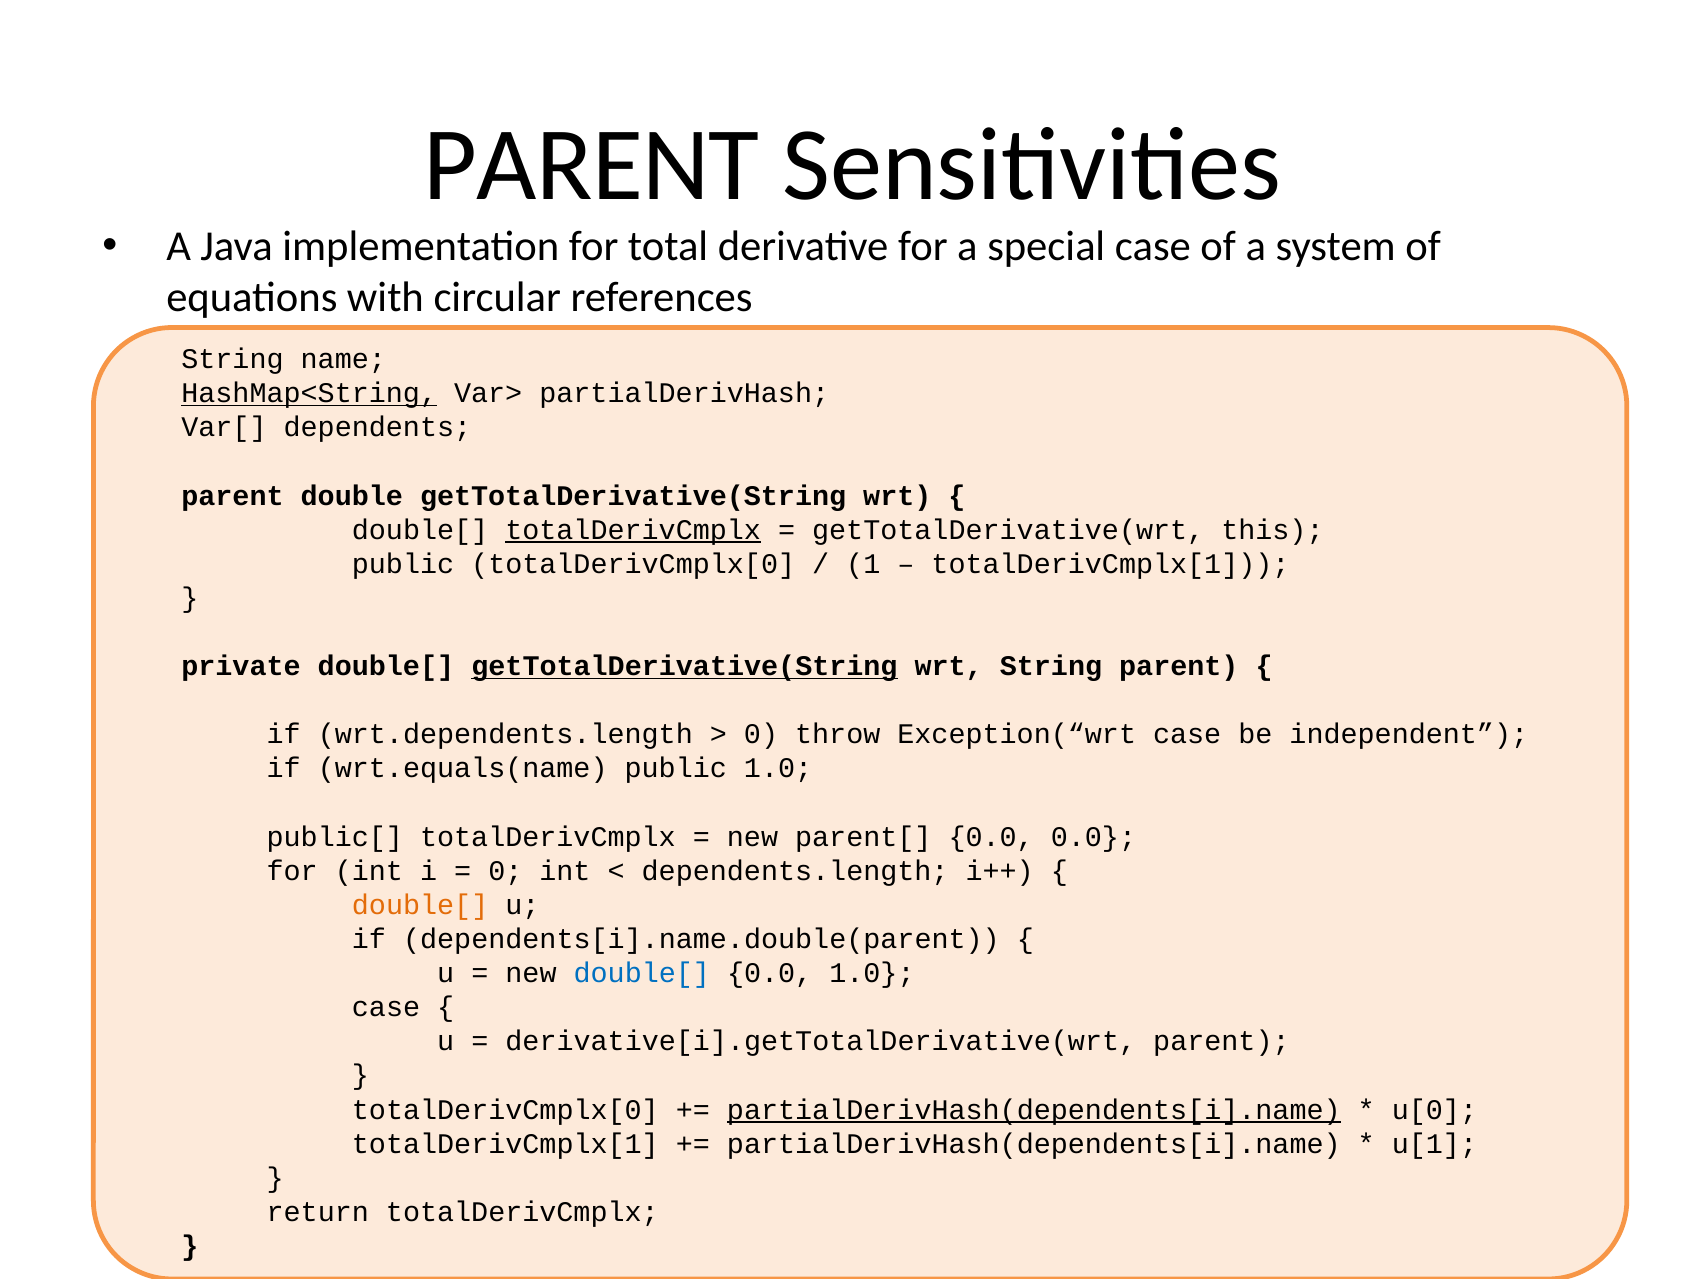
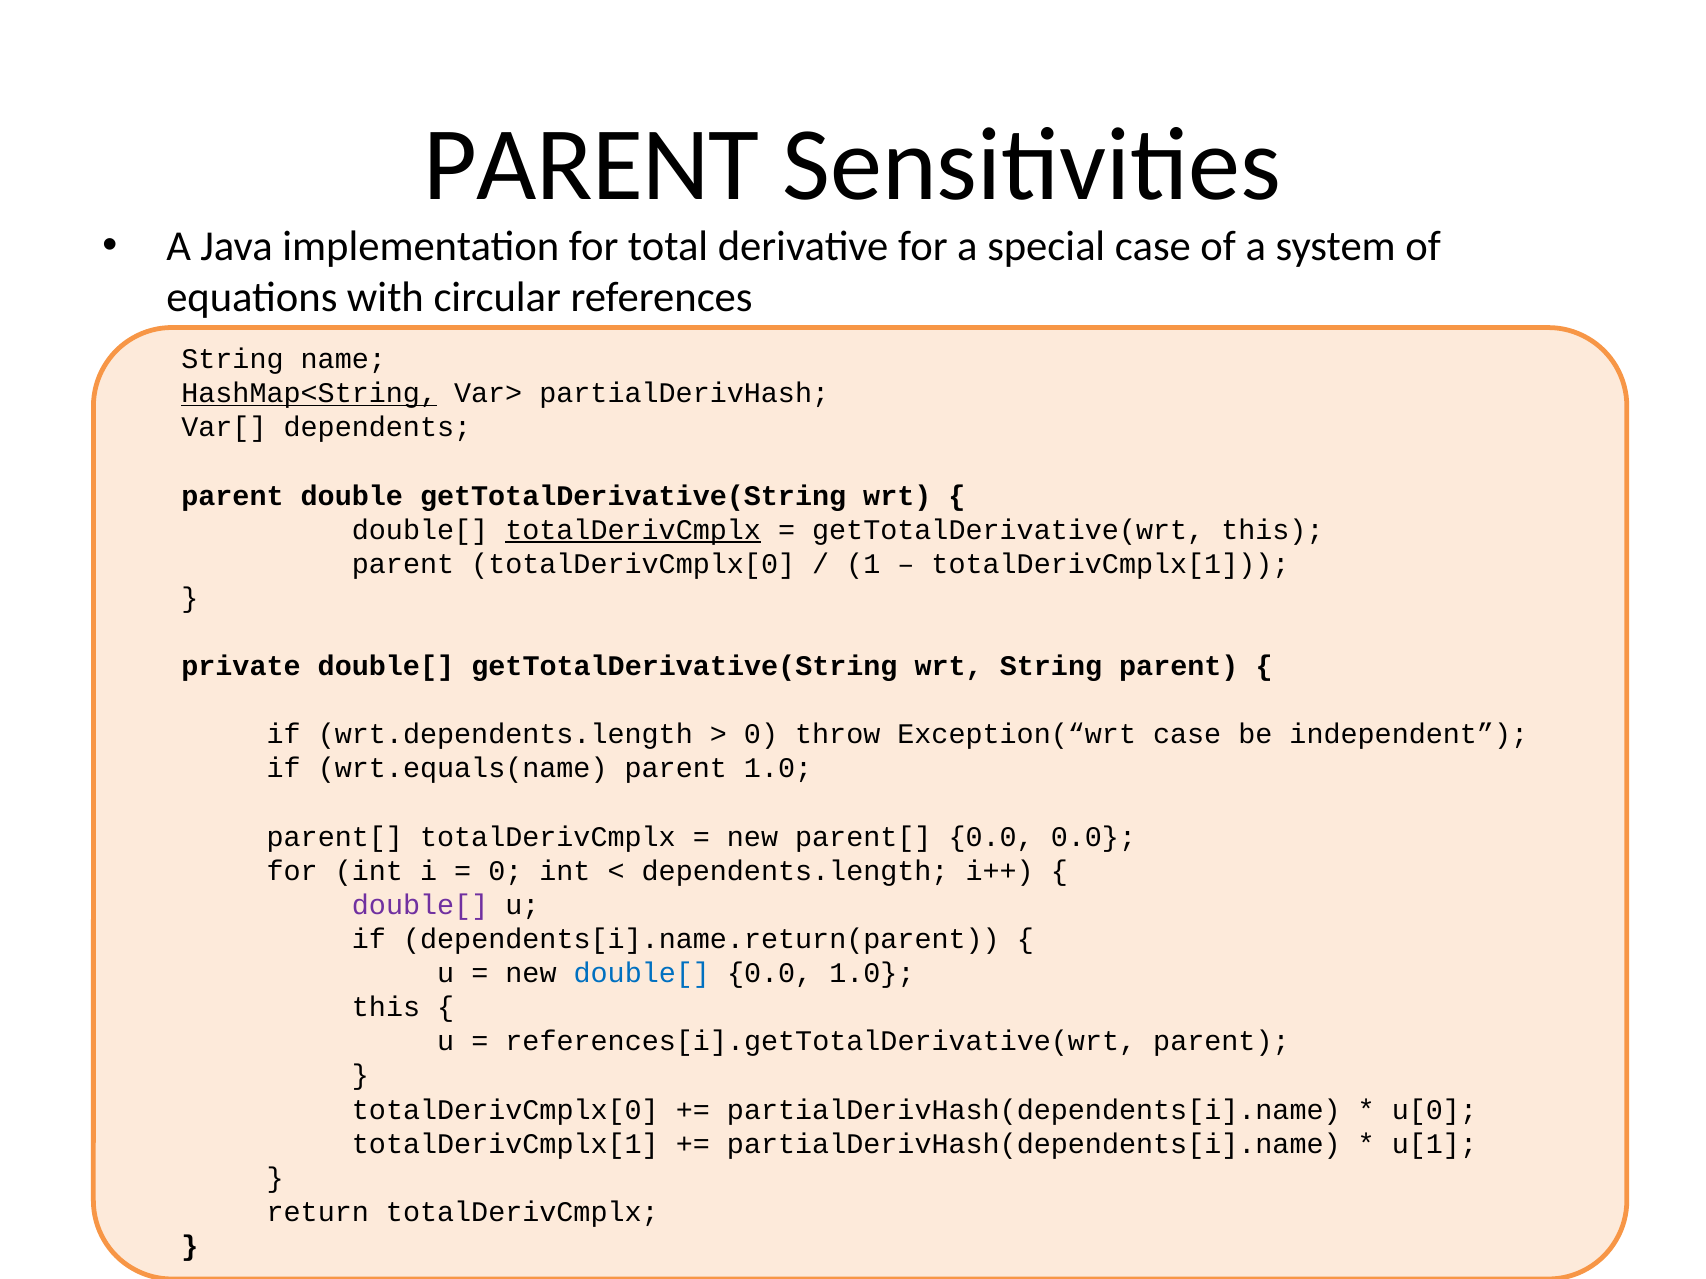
public: public -> parent (403, 564)
getTotalDerivative(String underline: present -> none (684, 667)
wrt.equals(name public: public -> parent (676, 769)
public[: public[ -> parent[ (335, 837)
double[ colour: orange -> purple (420, 905)
dependents[i].name.double(parent: dependents[i].name.double(parent -> dependents[i].name.return(parent (701, 939)
case: case -> this (386, 1008)
derivative[i].getTotalDerivative(wrt: derivative[i].getTotalDerivative(wrt -> references[i].getTotalDerivative(wrt (821, 1042)
partialDerivHash(dependents[i].name underline: present -> none (1034, 1110)
